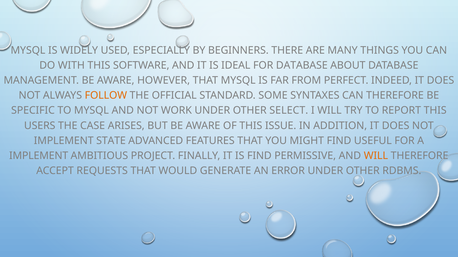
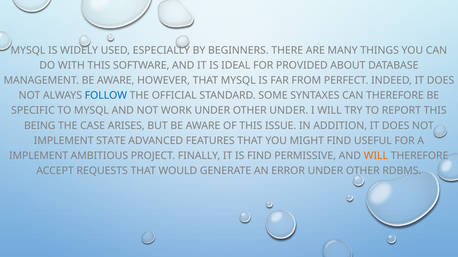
FOR DATABASE: DATABASE -> PROVIDED (302, 66)
FOLLOW colour: orange -> blue (106, 96)
OTHER SELECT: SELECT -> UNDER (289, 111)
USERS: USERS -> BEING (40, 126)
